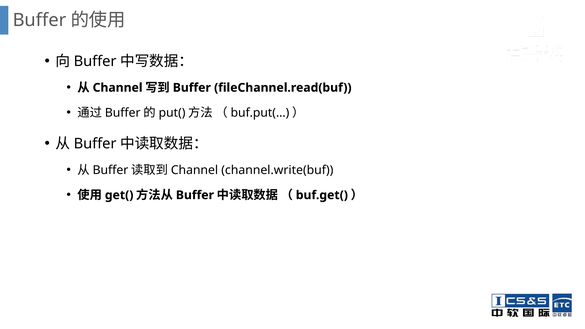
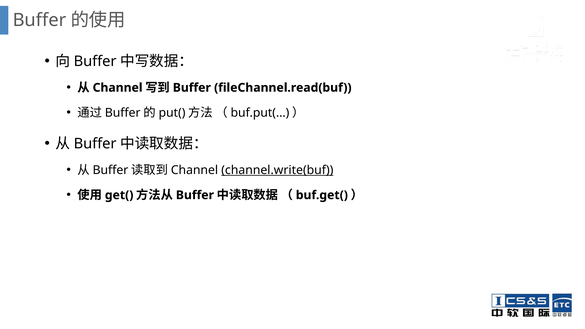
channel.write(buf underline: none -> present (277, 170)
